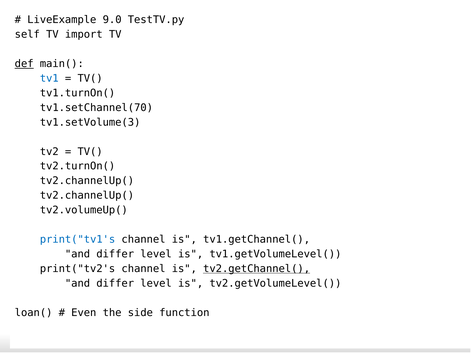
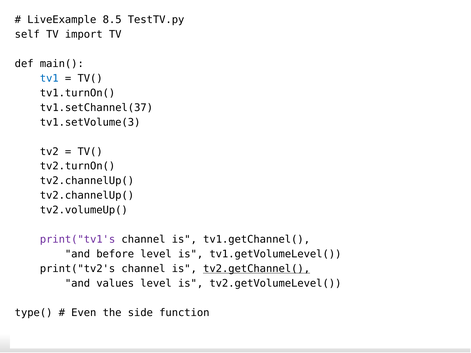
9.0: 9.0 -> 8.5 (112, 20)
def underline: present -> none (24, 64)
tv1.setChannel(70: tv1.setChannel(70 -> tv1.setChannel(37 (96, 108)
print("tv1's colour: blue -> purple (78, 240)
differ: differ -> before (115, 254)
differ: differ -> values (115, 284)
loan(: loan( -> type( (34, 313)
